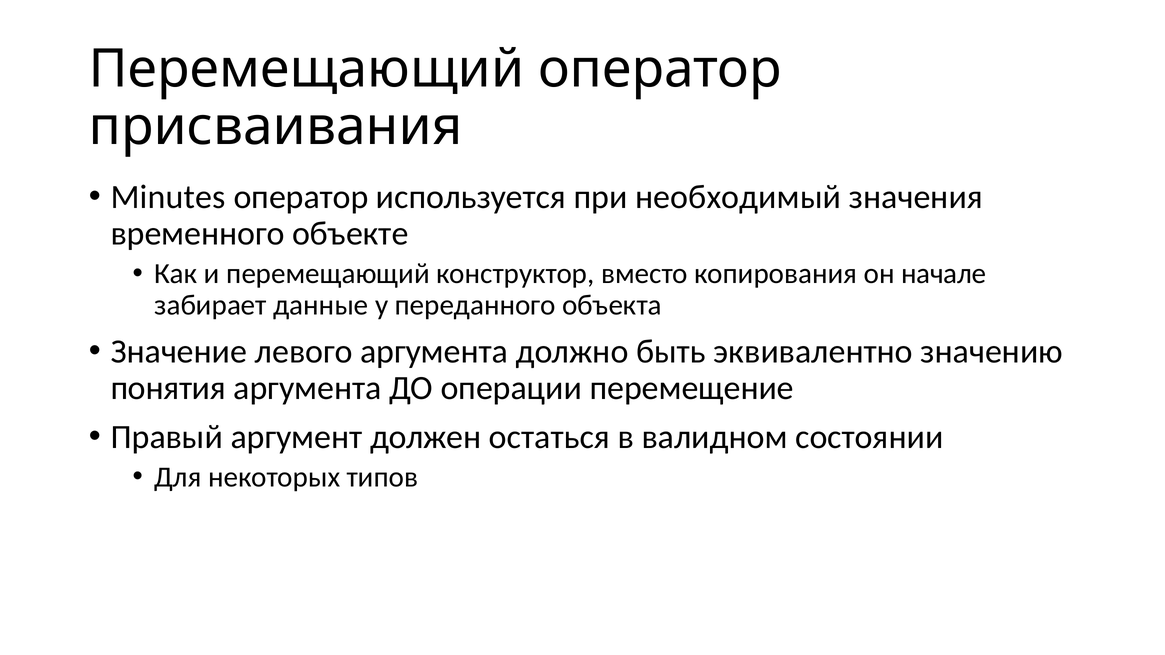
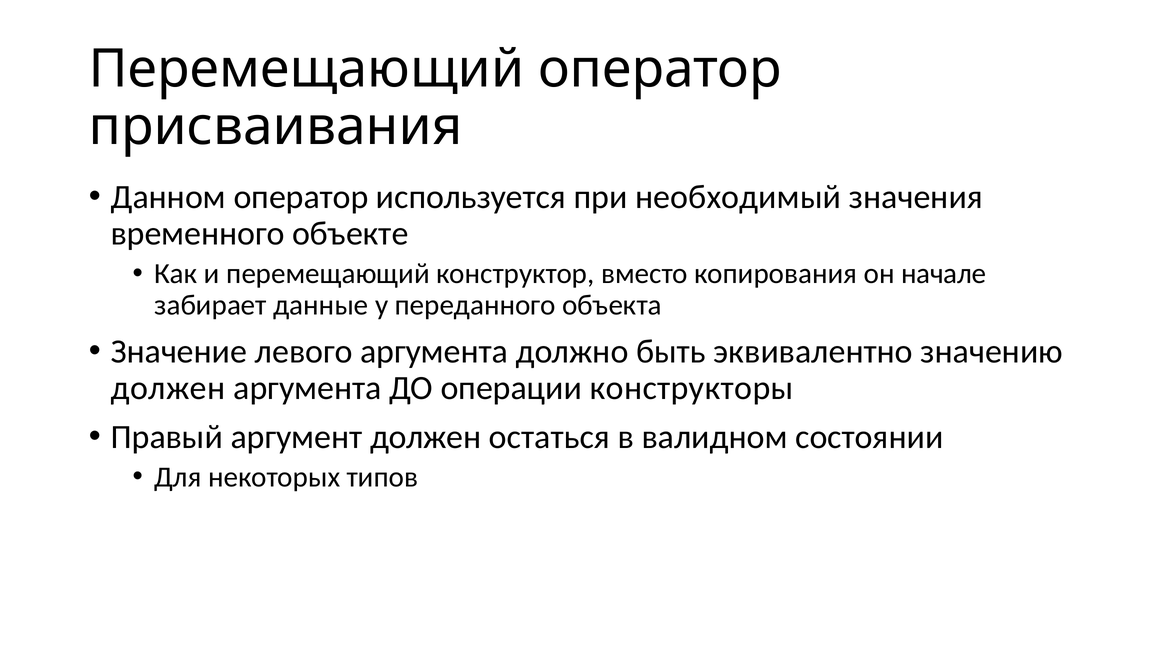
Minutes: Minutes -> Данном (168, 197)
понятия: понятия -> должен (168, 388)
перемещение: перемещение -> конструкторы (692, 388)
